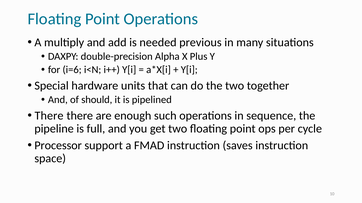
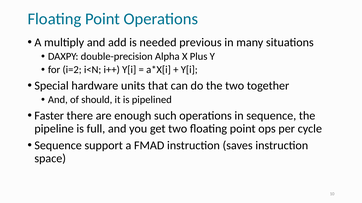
i=6: i=6 -> i=2 (72, 70)
There: There -> Faster (49, 116)
Processor: Processor -> Sequence (58, 146)
